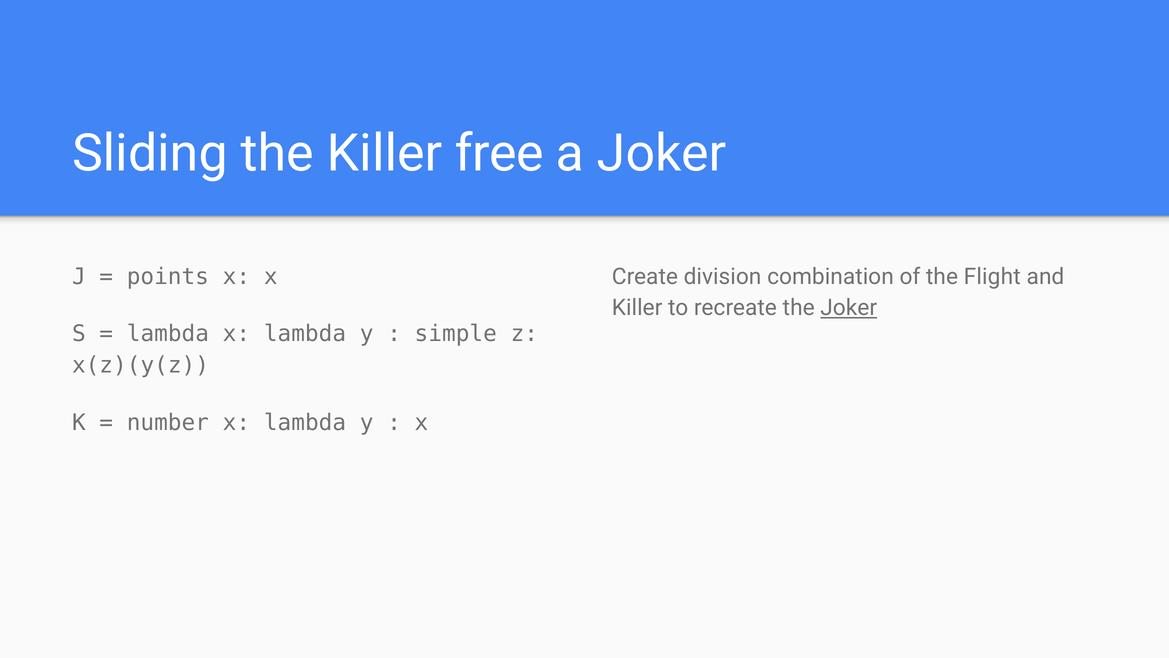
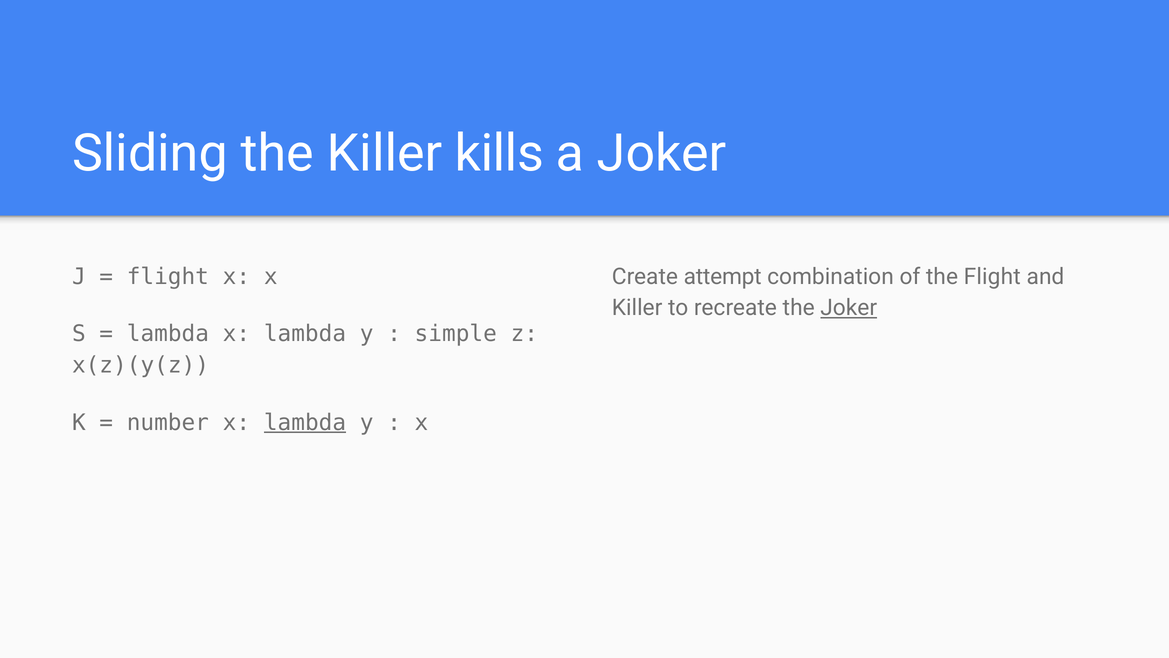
free: free -> kills (499, 153)
points: points -> flight (168, 276)
division: division -> attempt (723, 276)
lambda underline: none -> present (305, 422)
